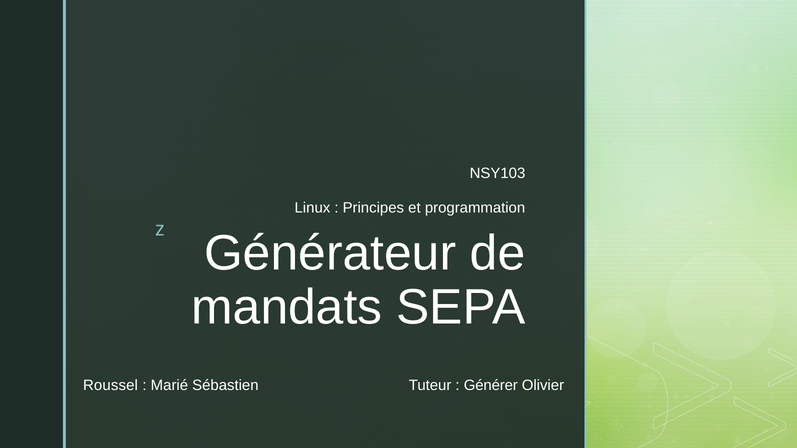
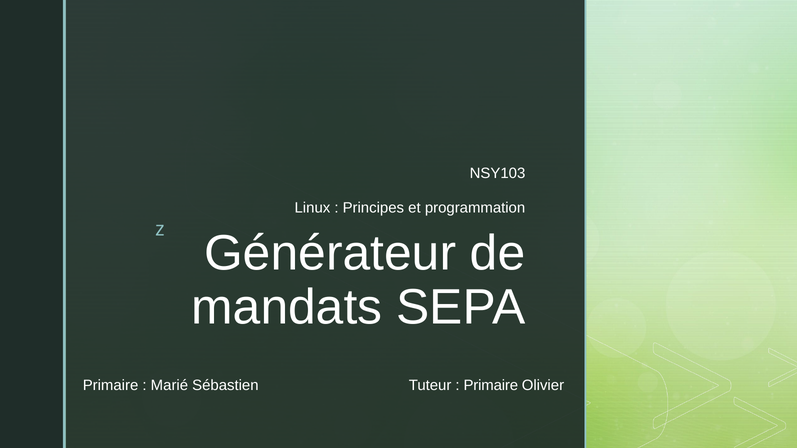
Roussel: Roussel -> Primaire (111, 386)
Générer: Générer -> Primaire (491, 386)
